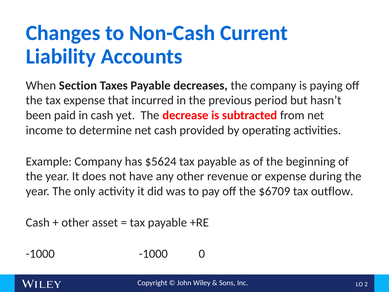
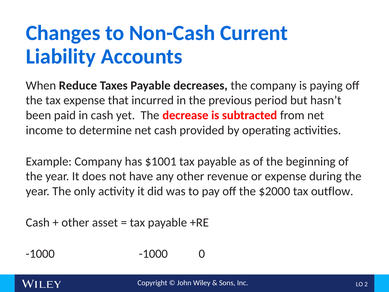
Section: Section -> Reduce (78, 85)
$5624: $5624 -> $1001 (161, 161)
$6709: $6709 -> $2000 (274, 191)
